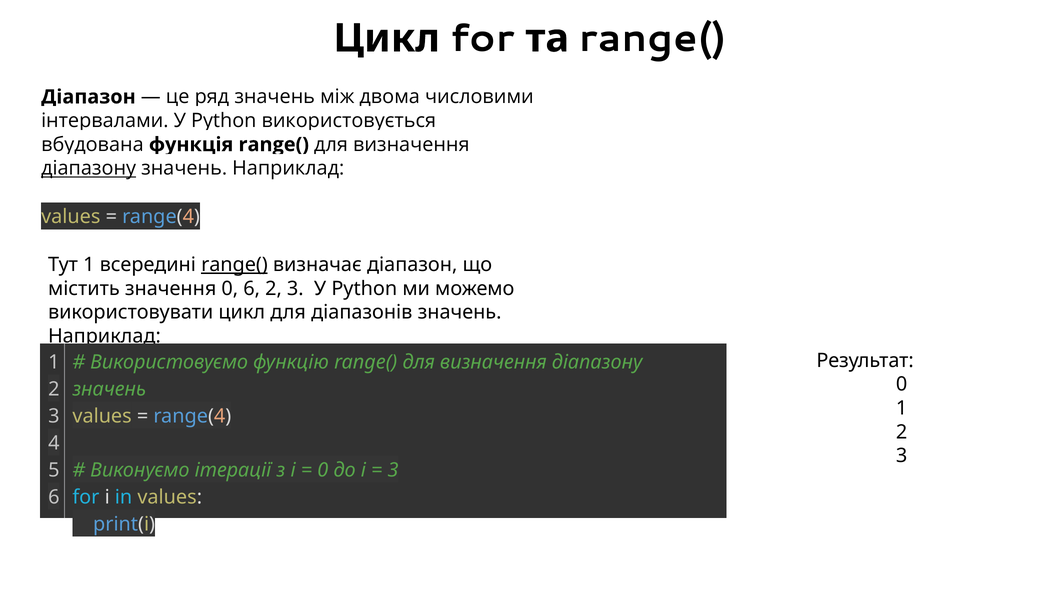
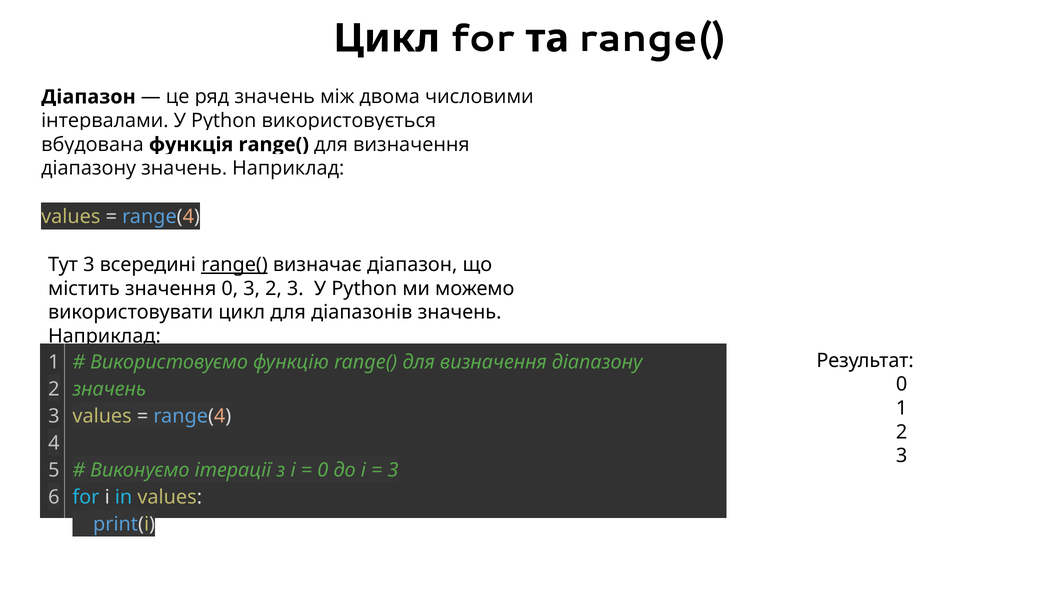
діапазону underline: present -> none (89, 168)
Тут 1: 1 -> 3 (89, 265)
0 6: 6 -> 3 (252, 289)
